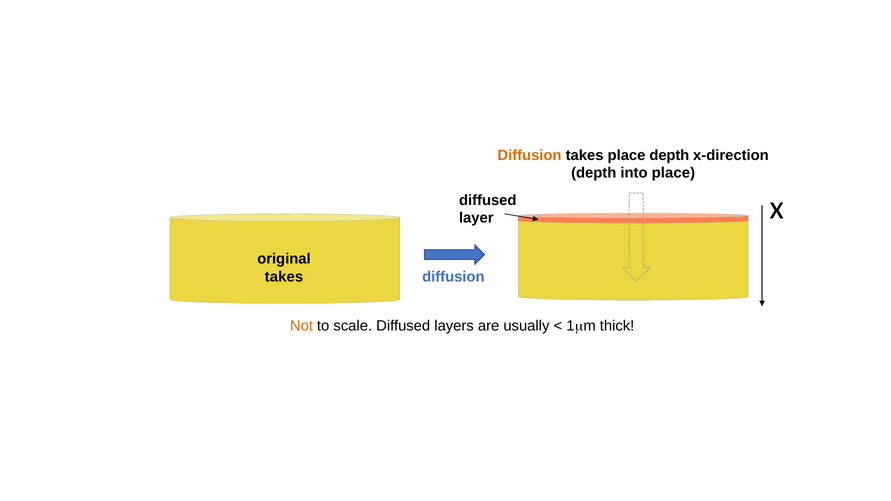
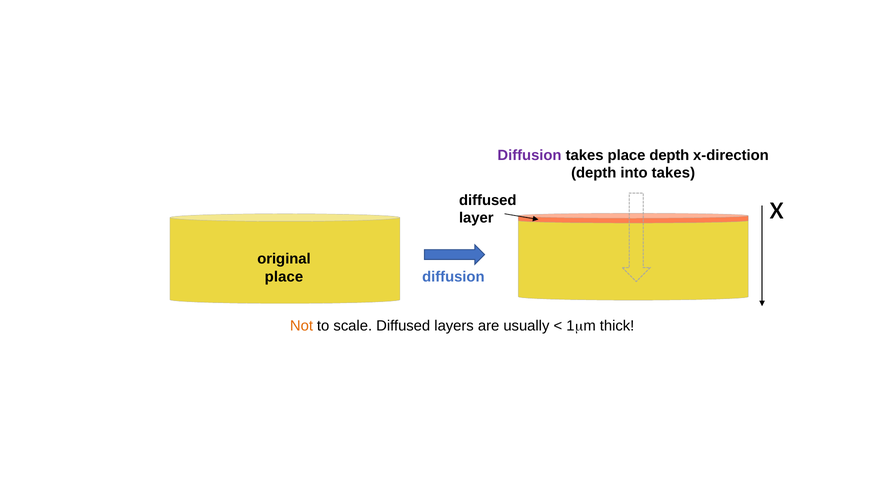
Diffusion colour: orange -> purple (530, 155)
into place: place -> takes (673, 173)
takes: takes -> place (284, 277)
